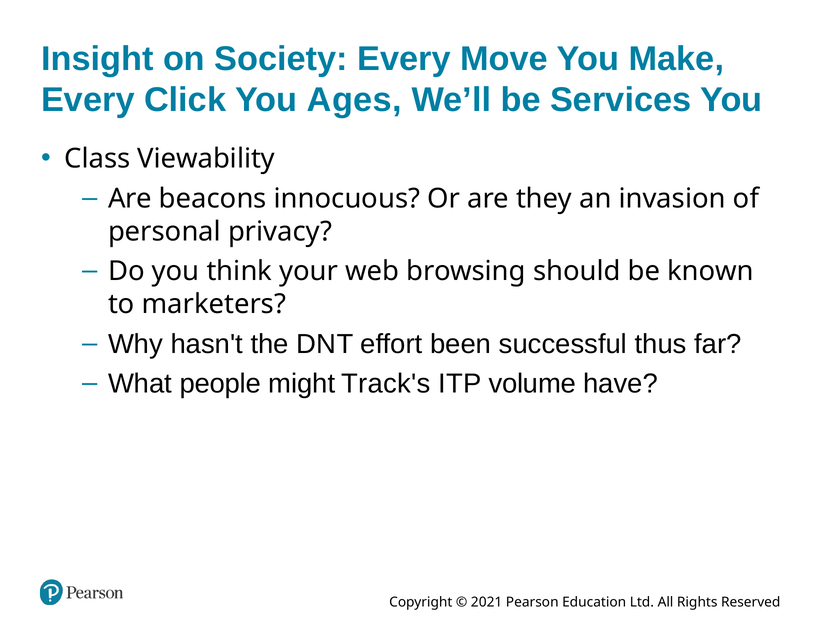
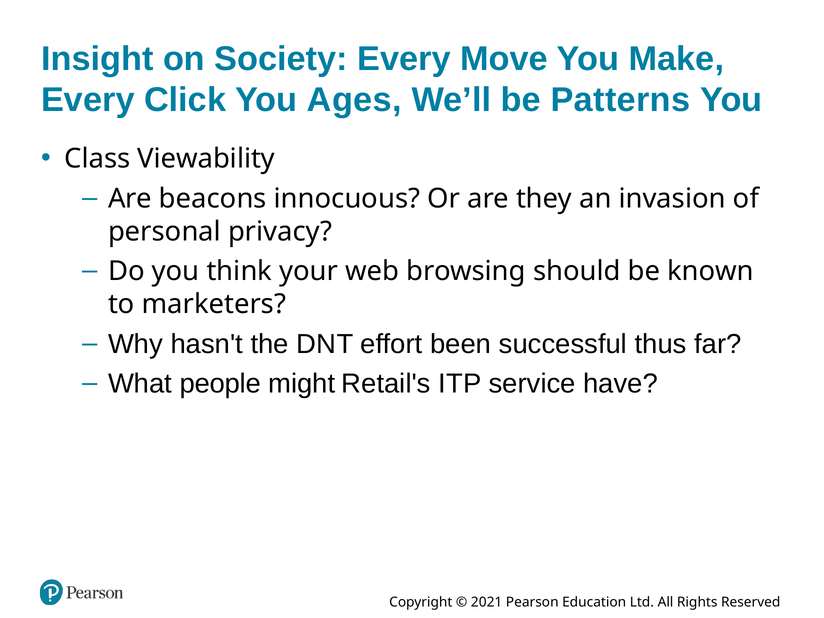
Services: Services -> Patterns (621, 100)
Track's: Track's -> Retail's (386, 384)
volume: volume -> service (532, 384)
